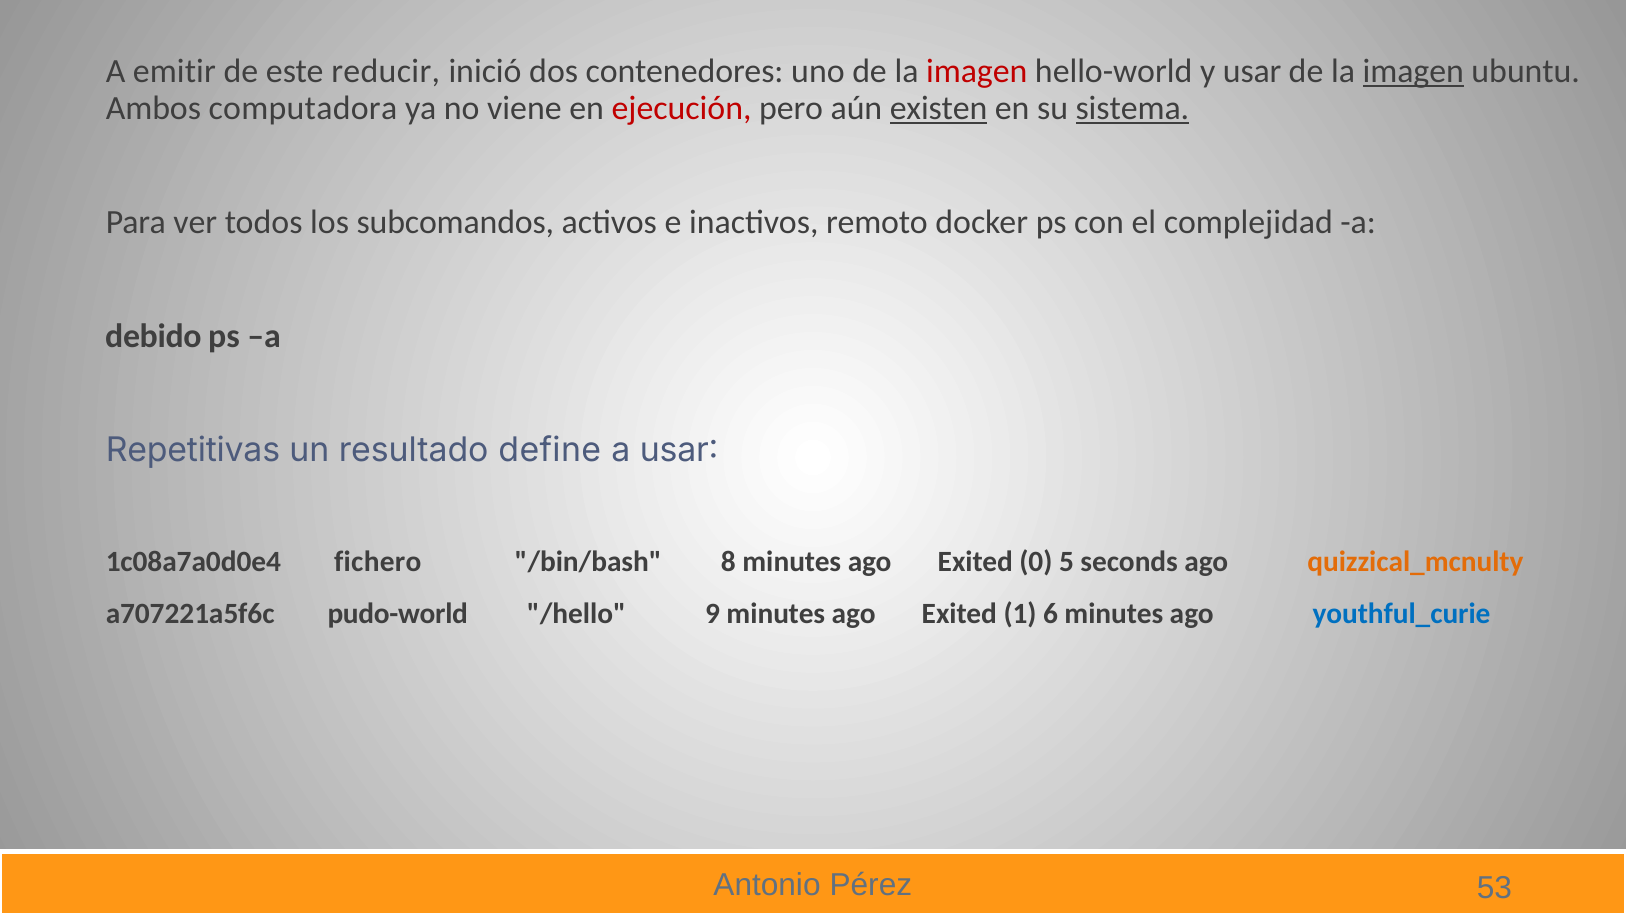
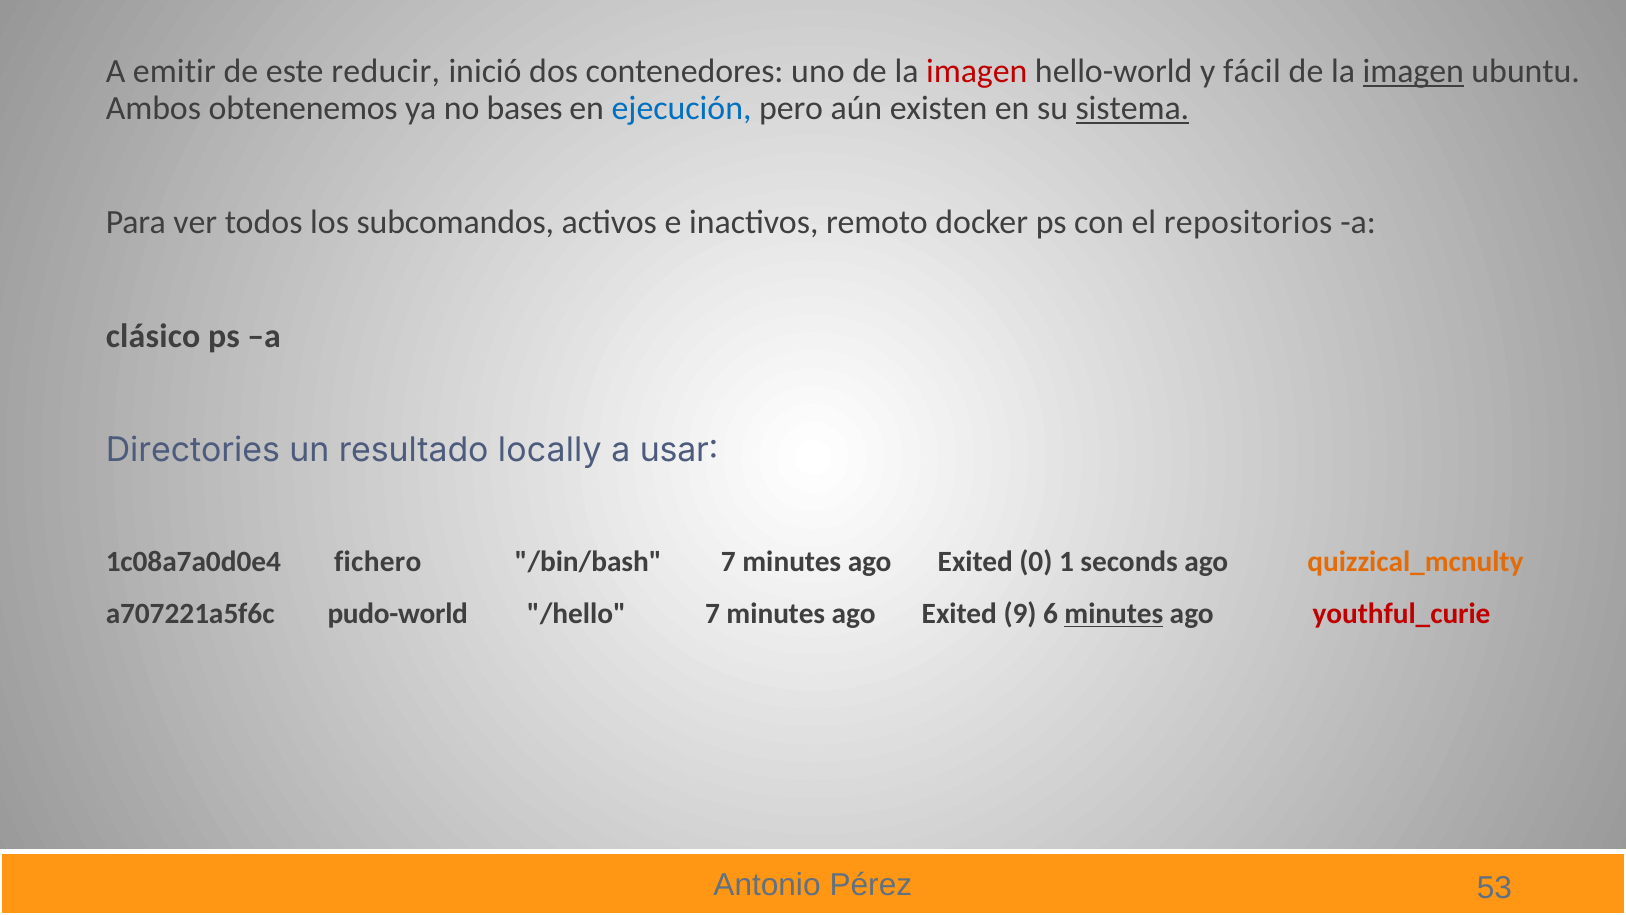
y usar: usar -> fácil (1252, 72)
computadora: computadora -> obtenenemos (303, 108)
viene: viene -> bases (525, 108)
ejecución colour: red -> blue (682, 108)
existen underline: present -> none (939, 108)
complejidad: complejidad -> repositorios (1248, 222)
debido: debido -> clásico (153, 336)
Repetitivas: Repetitivas -> Directories (193, 450)
define: define -> locally (550, 450)
/bin/bash 8: 8 -> 7 (728, 562)
5: 5 -> 1 (1066, 562)
/hello 9: 9 -> 7 (712, 614)
1: 1 -> 9 (1020, 614)
minutes underline: none -> present (1114, 614)
youthful_curie colour: blue -> red (1402, 614)
